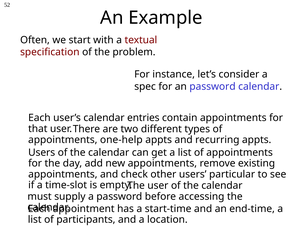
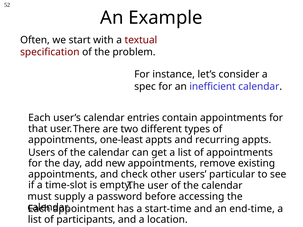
an password: password -> inefficient (213, 87)
one-help: one-help -> one-least (121, 140)
